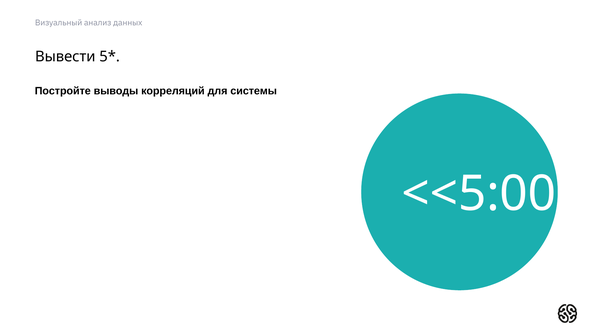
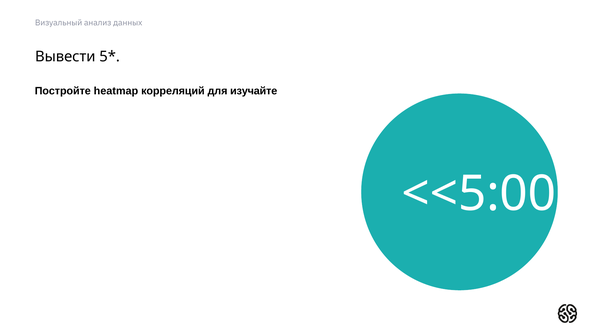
выводы: выводы -> heatmap (116, 91)
системы: системы -> изучайте (254, 91)
